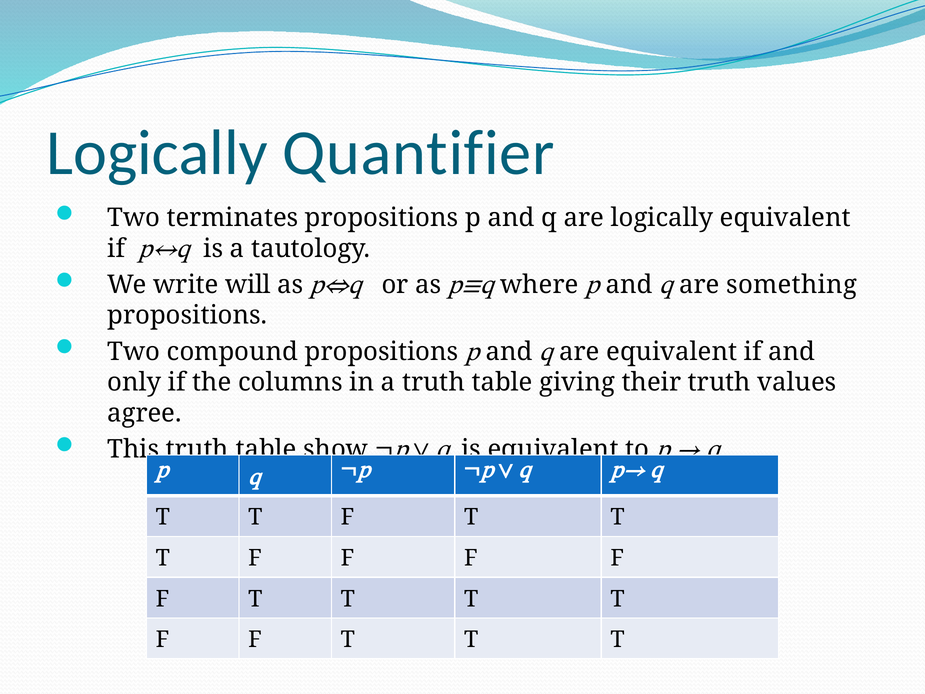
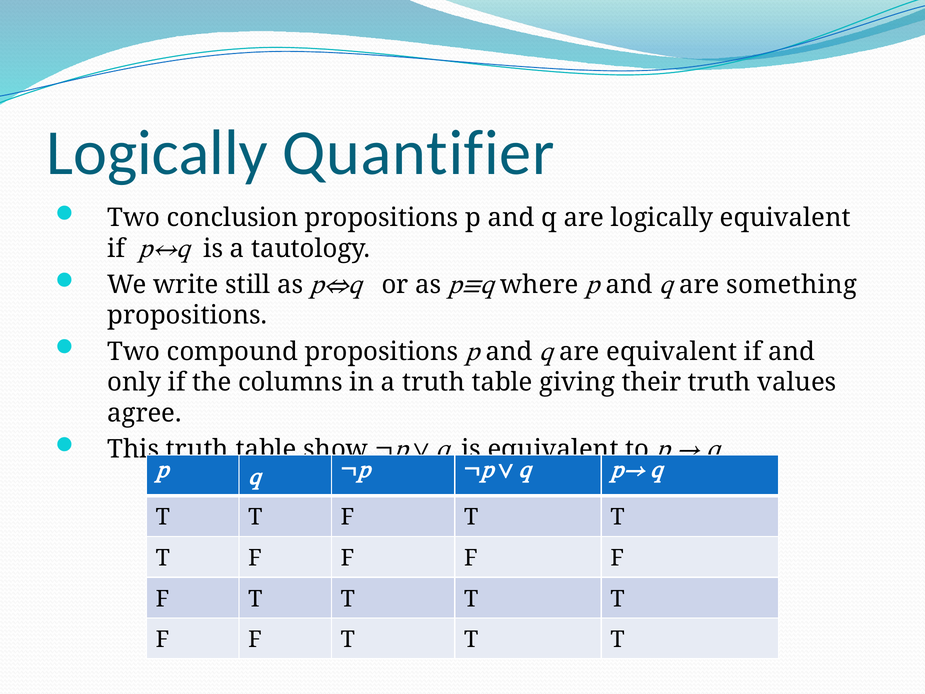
terminates: terminates -> conclusion (233, 218)
will: will -> still (248, 284)
